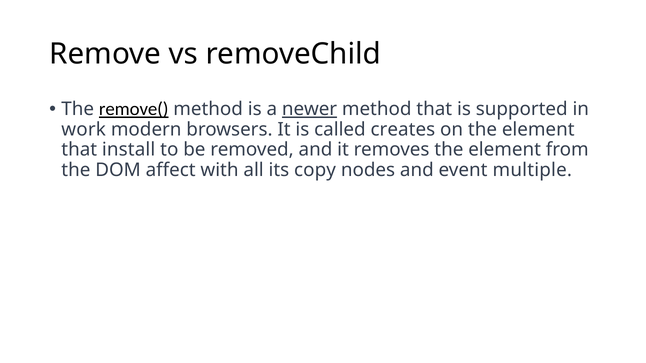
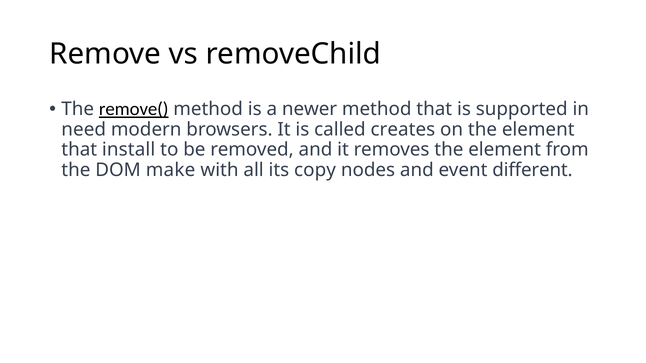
newer underline: present -> none (310, 109)
work: work -> need (84, 130)
affect: affect -> make (171, 170)
multiple: multiple -> different (532, 170)
